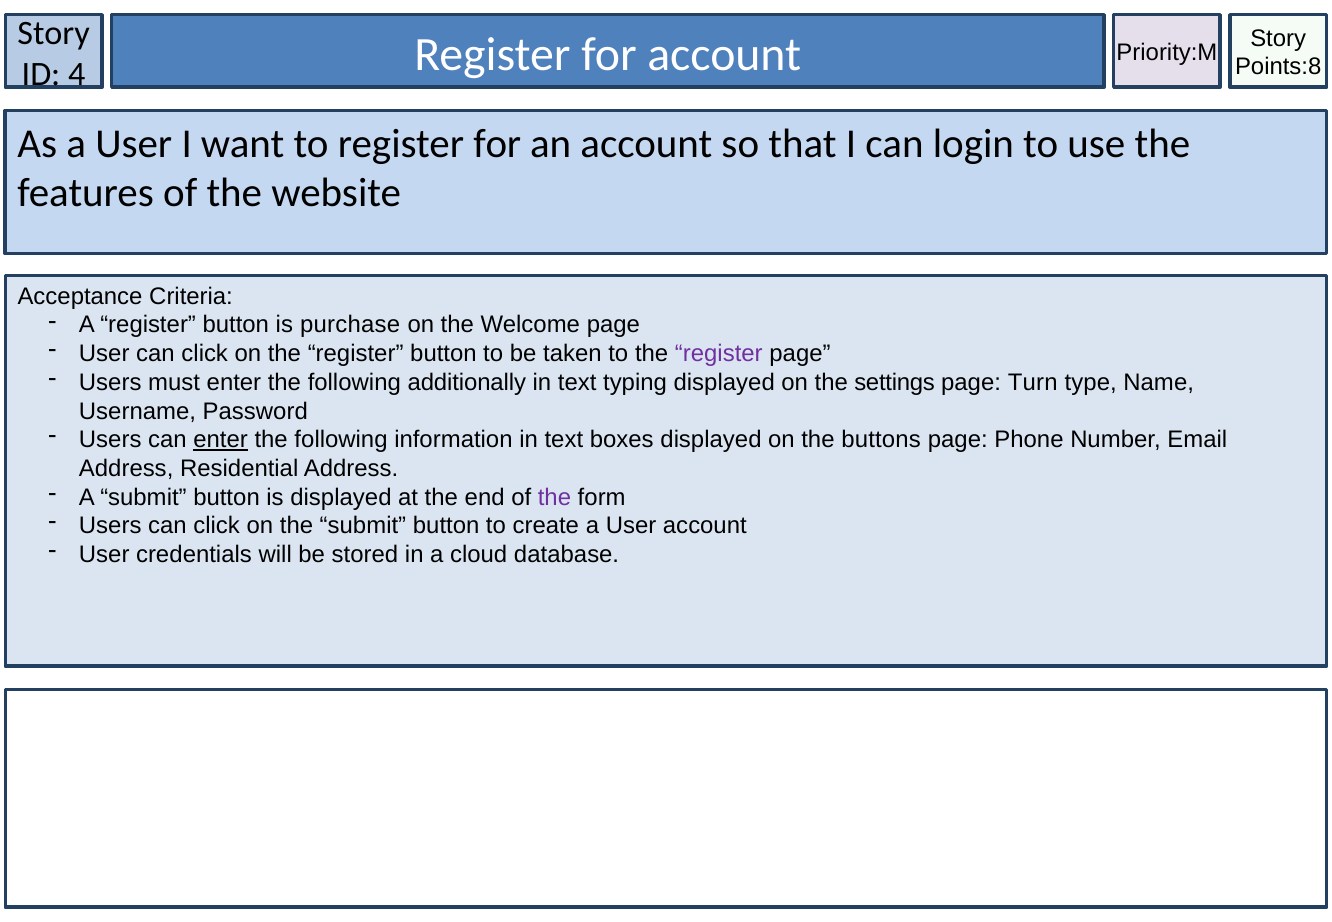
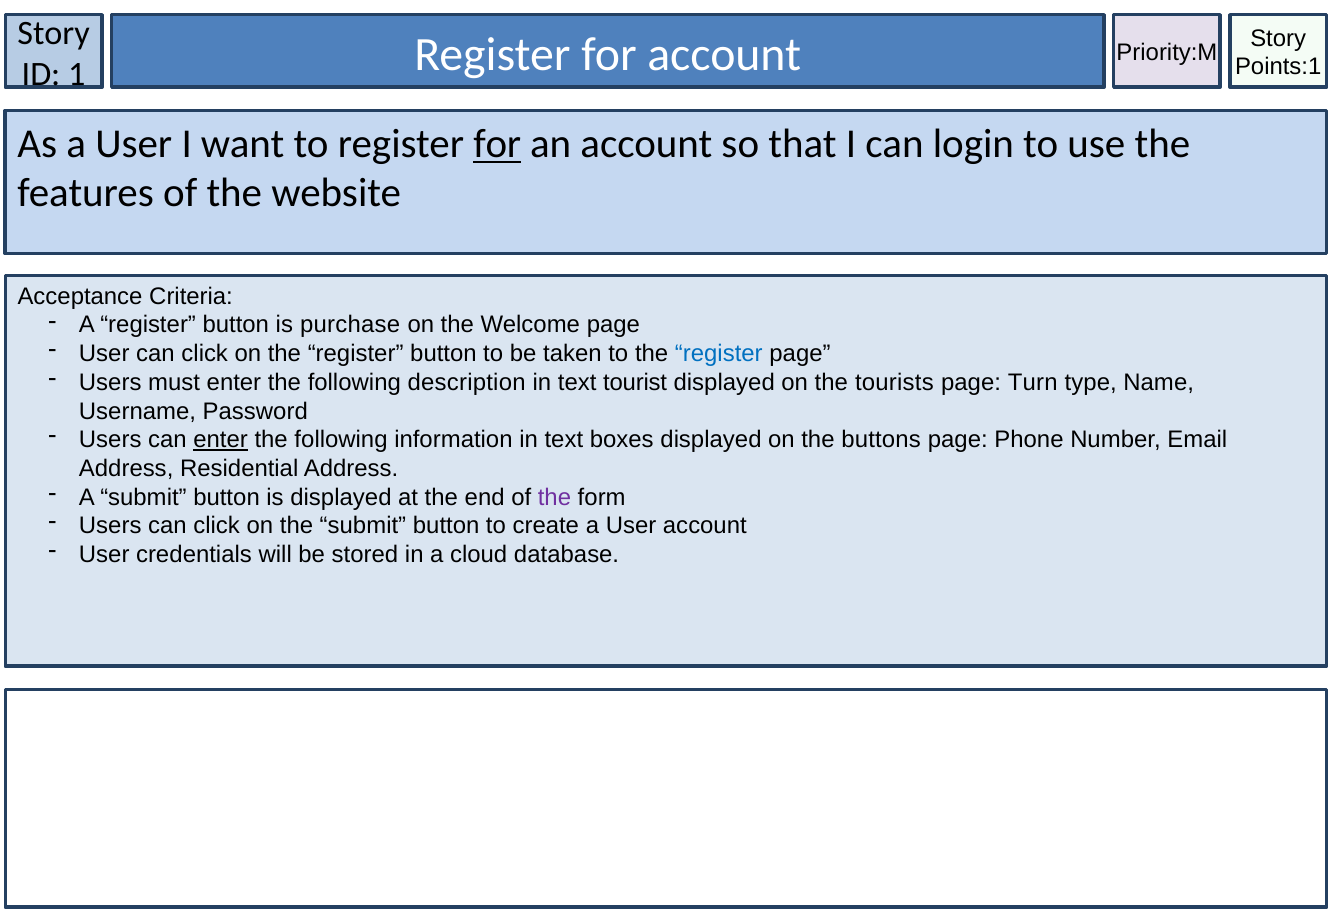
Points:8: Points:8 -> Points:1 (1278, 67)
4: 4 -> 1 (77, 74)
for underline: none -> present (497, 144)
register colour: purple -> blue (719, 354)
additionally: additionally -> description (467, 383)
typing: typing -> tourist (635, 383)
settings: settings -> tourists (894, 383)
